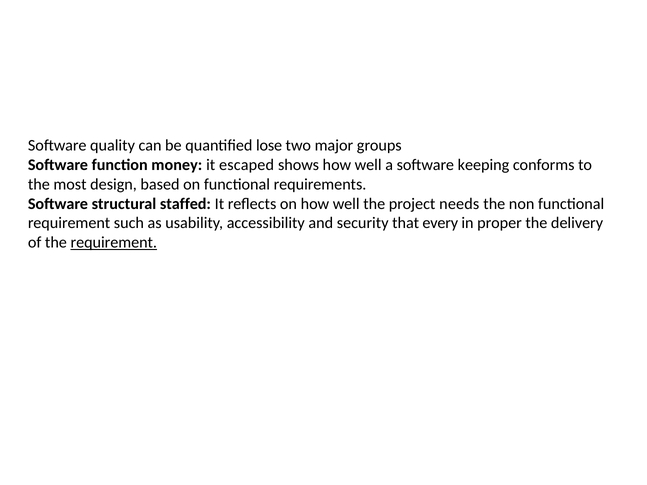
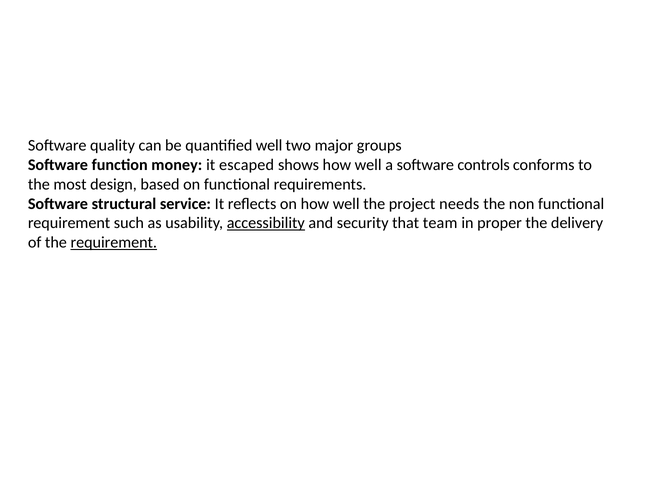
quantified lose: lose -> well (269, 146)
keeping: keeping -> controls (484, 165)
staffed: staffed -> service (185, 204)
accessibility underline: none -> present (266, 223)
every: every -> team (440, 223)
